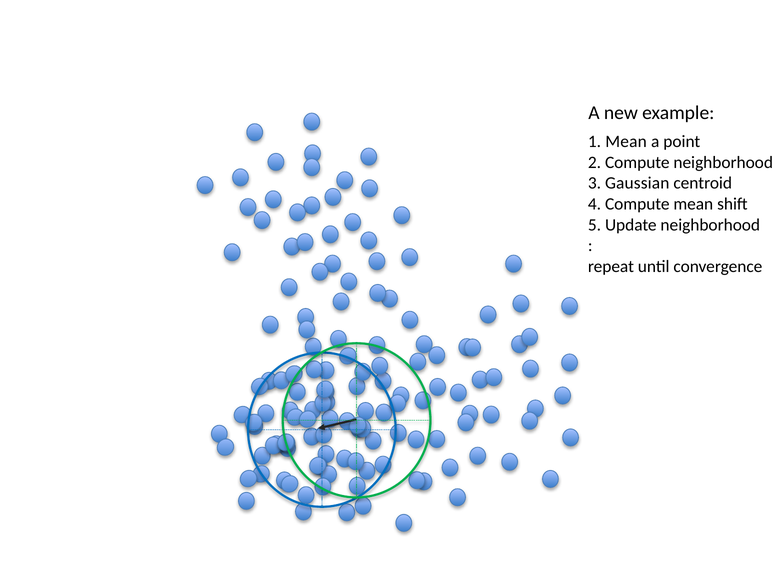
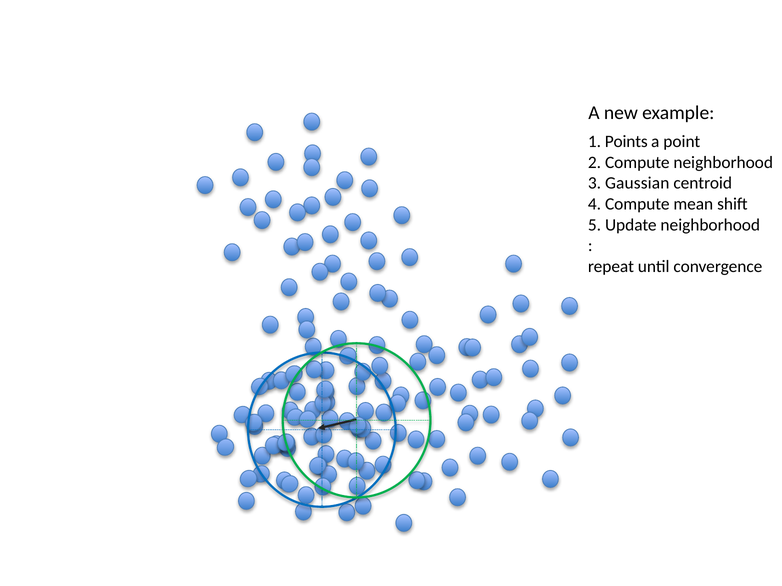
1 Mean: Mean -> Points (626, 142)
